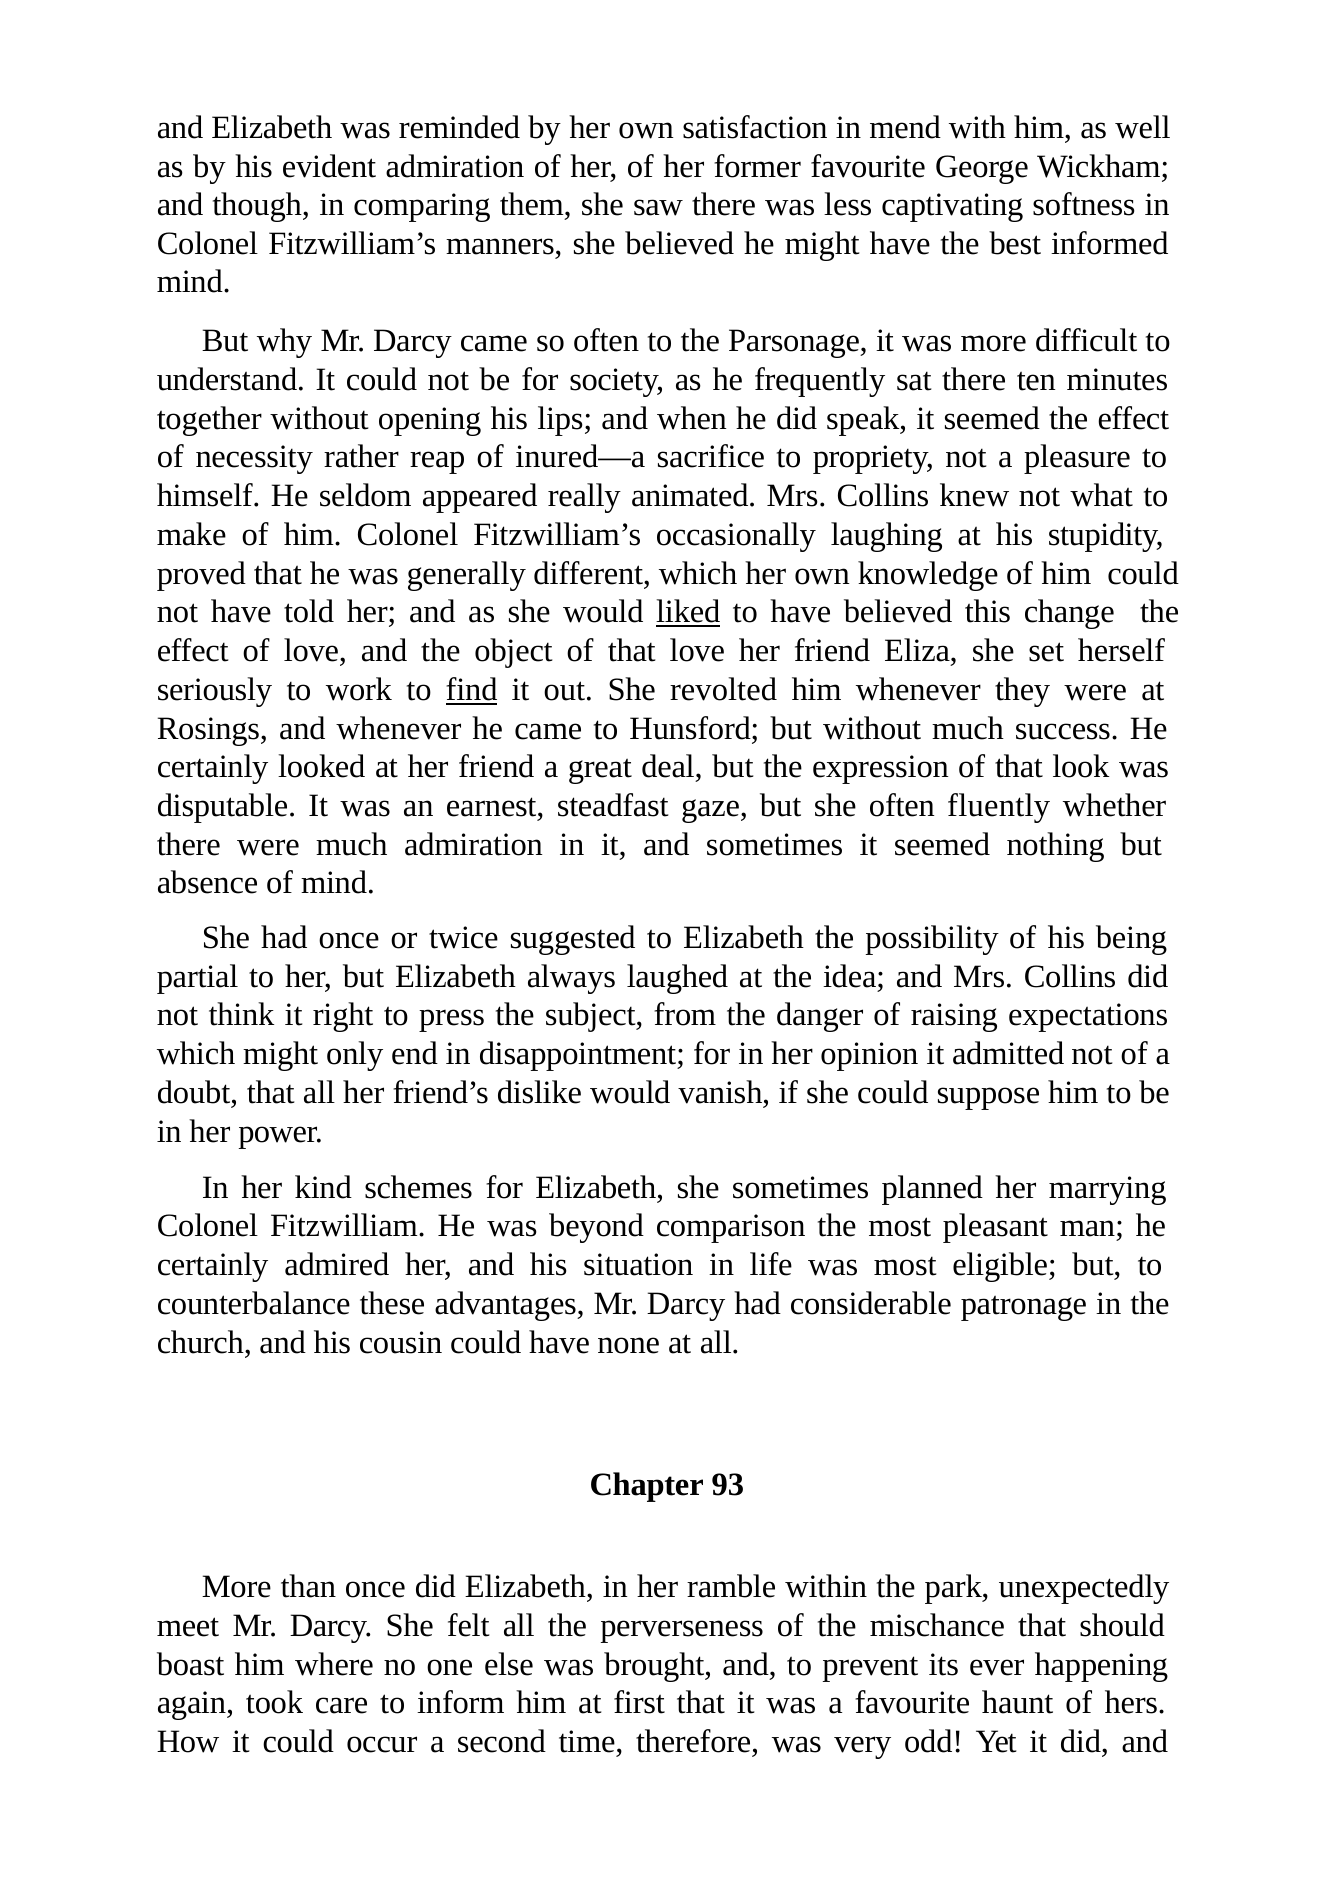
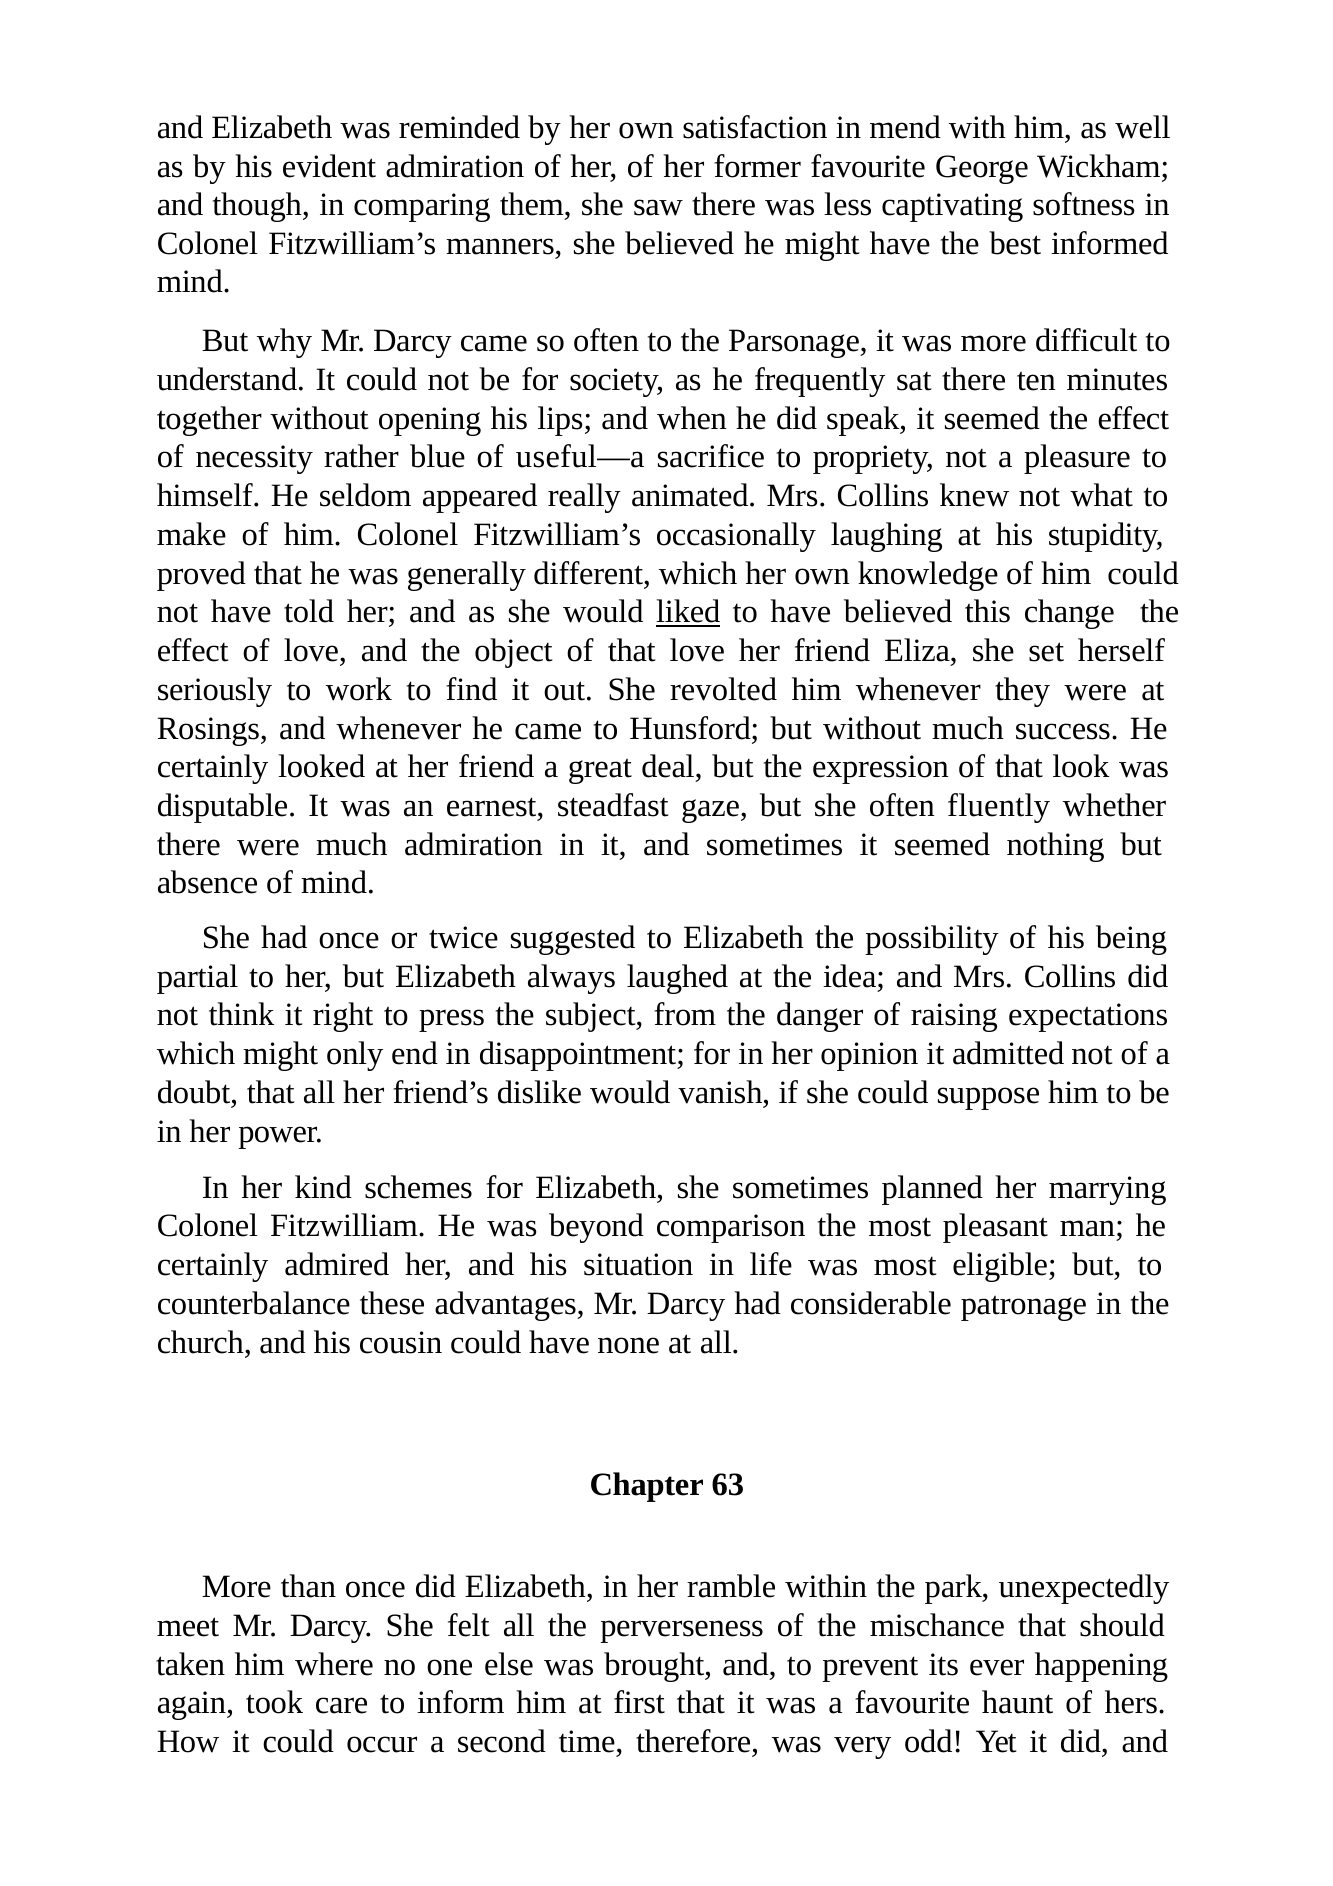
reap: reap -> blue (438, 457)
inured—a: inured—a -> useful—a (580, 457)
find underline: present -> none (472, 690)
93: 93 -> 63 (728, 1485)
boast: boast -> taken (191, 1665)
